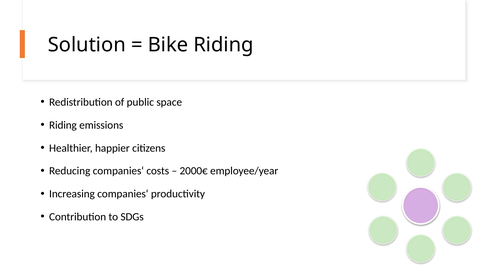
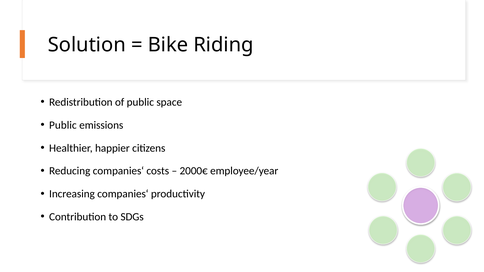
Riding: Riding -> Public (63, 125)
